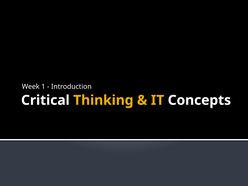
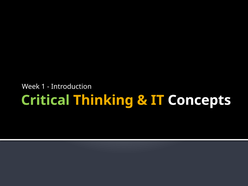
Critical colour: white -> light green (45, 100)
